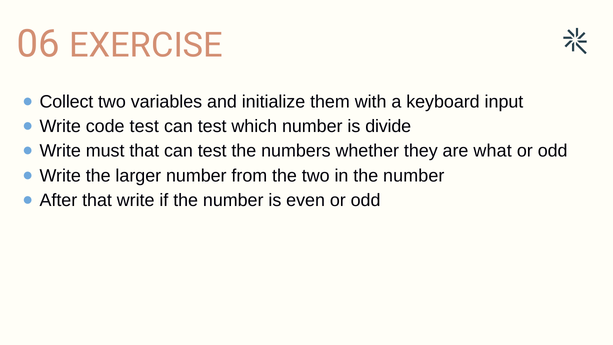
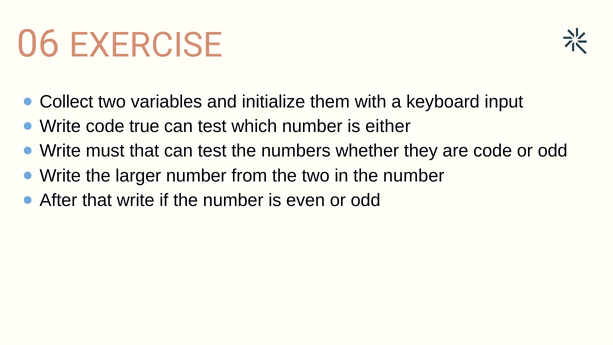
code test: test -> true (144, 126)
divide: divide -> either (388, 126)
are what: what -> code (493, 151)
